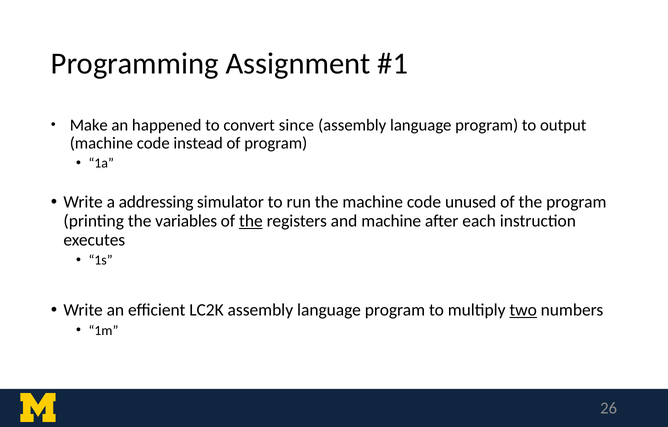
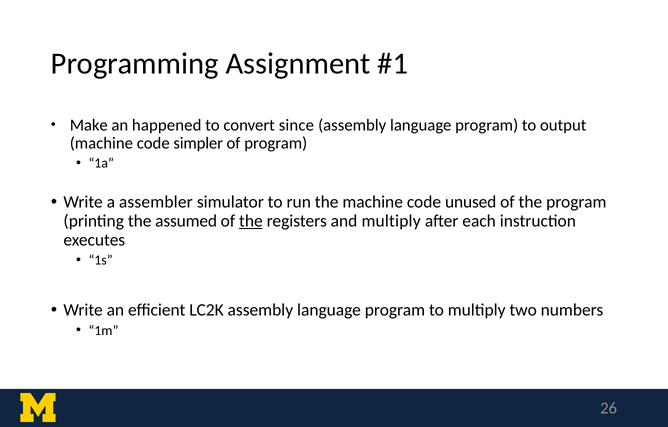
instead: instead -> simpler (198, 143)
addressing: addressing -> assembler (156, 202)
variables: variables -> assumed (186, 221)
and machine: machine -> multiply (391, 221)
two underline: present -> none (523, 310)
